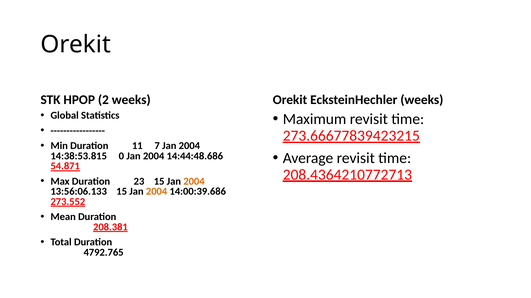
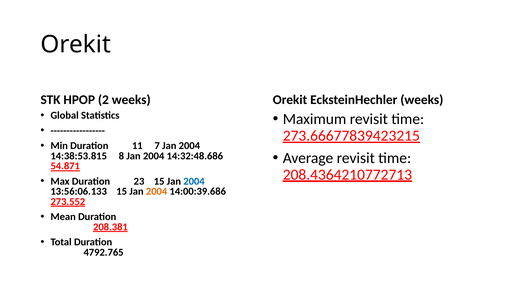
0: 0 -> 8 (121, 156)
14:44:48.686: 14:44:48.686 -> 14:32:48.686 (195, 156)
2004 colour: orange -> blue (194, 182)
